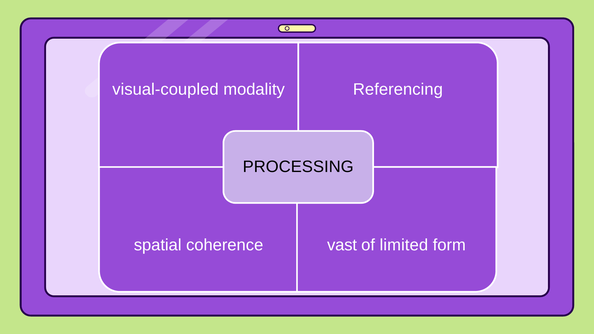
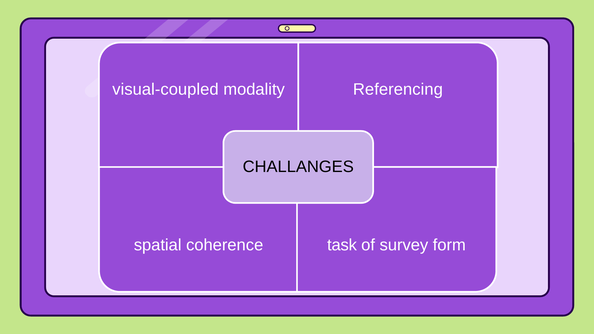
PROCESSING: PROCESSING -> CHALLANGES (298, 167)
vast: vast -> task (342, 245)
limited: limited -> survey (404, 245)
